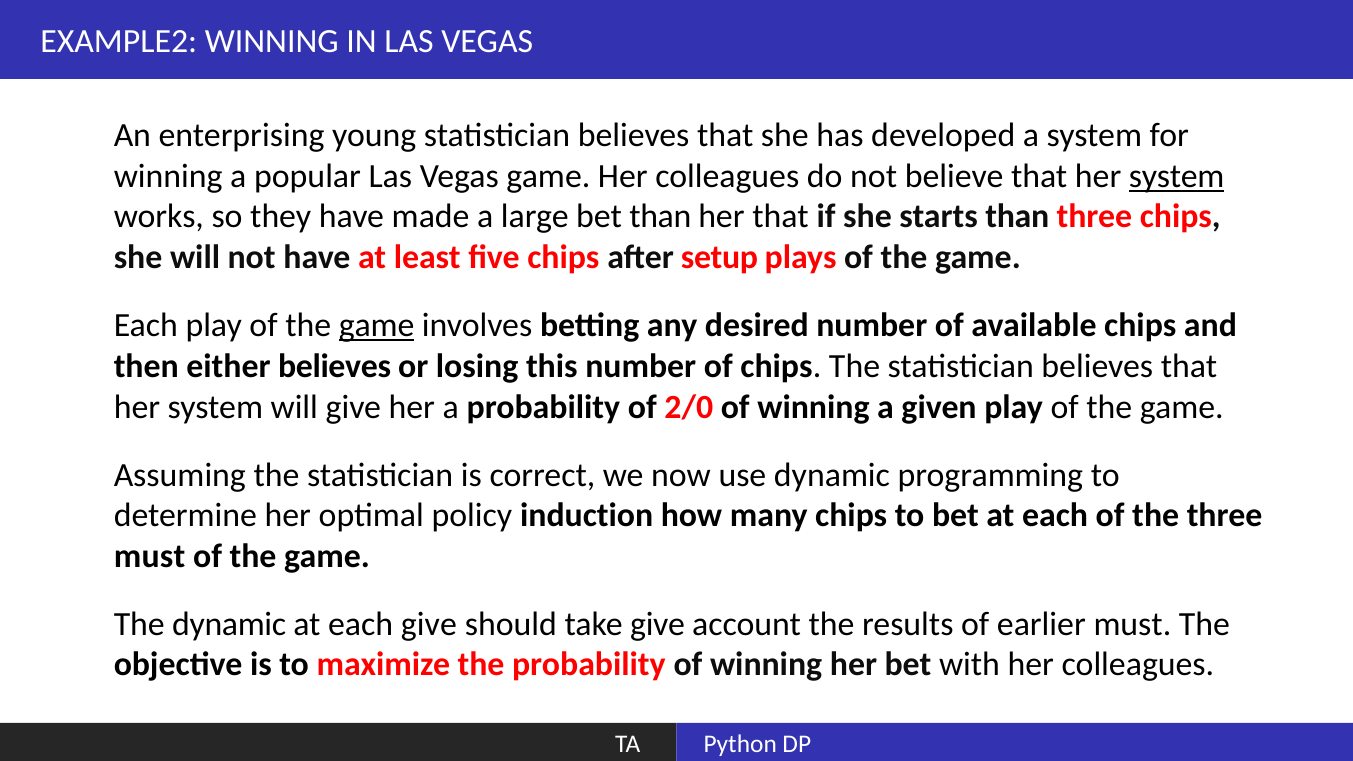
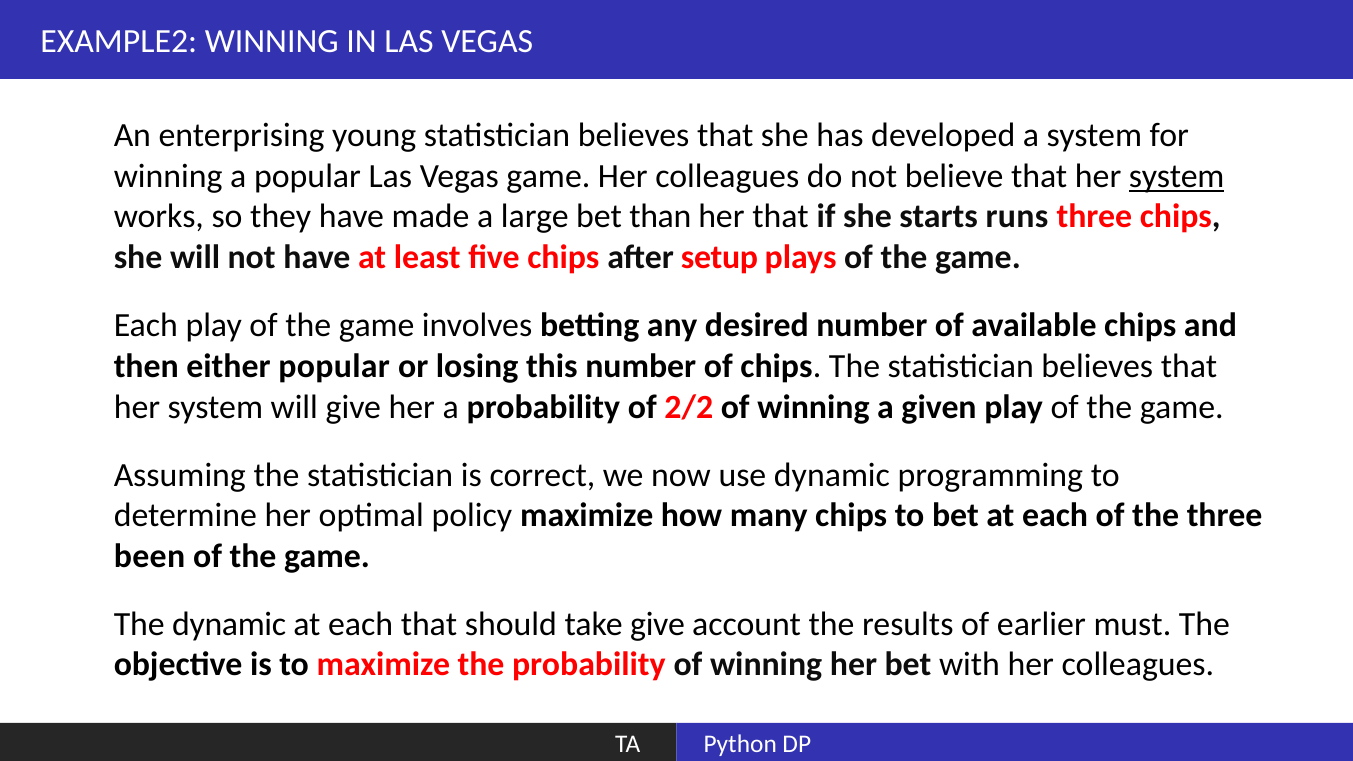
starts than: than -> runs (1017, 217)
game underline: present -> none (377, 326)
either believes: believes -> popular (334, 366)
2/0: 2/0 -> 2/2 (689, 407)
policy induction: induction -> maximize (587, 516)
must: must -> been (150, 556)
each give: give -> that (429, 624)
